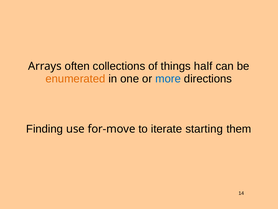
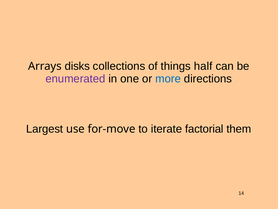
often: often -> disks (77, 66)
enumerated colour: orange -> purple (75, 79)
Finding: Finding -> Largest (45, 129)
starting: starting -> factorial (204, 129)
